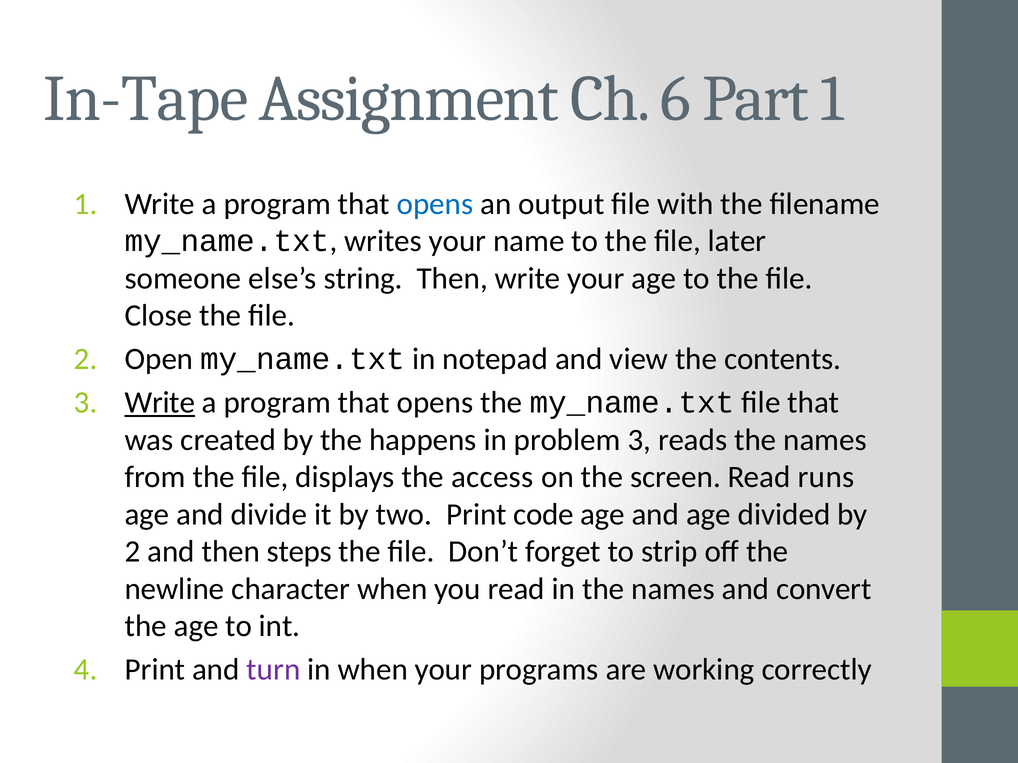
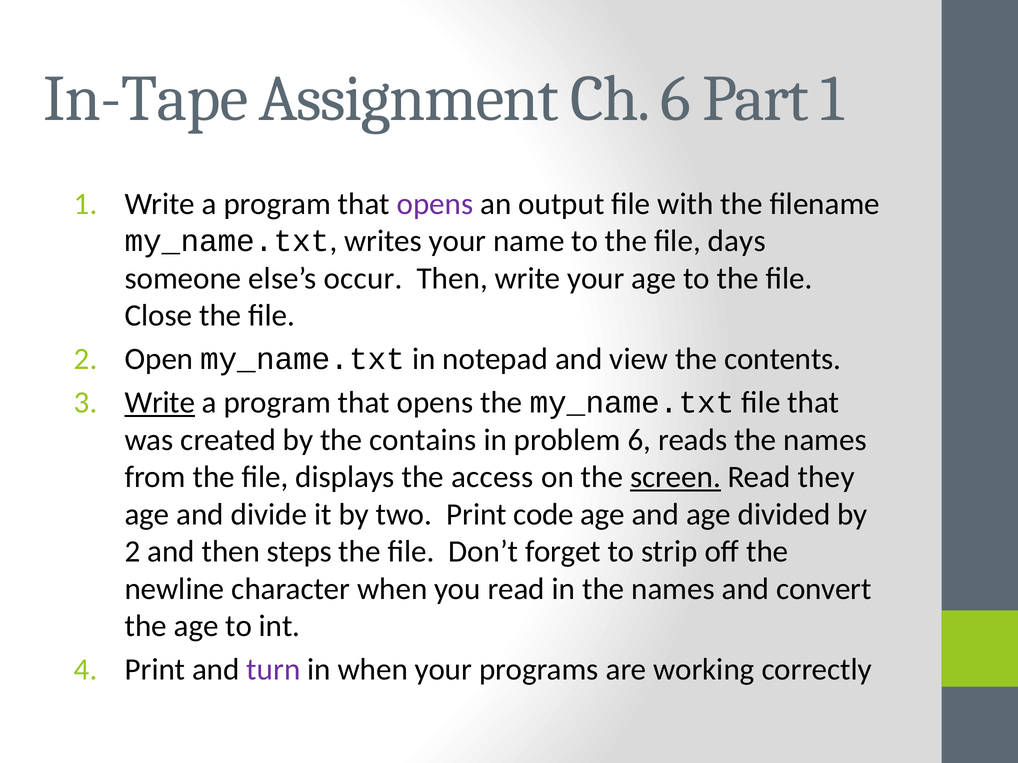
opens colour: blue -> purple (435, 204)
later: later -> days (737, 241)
string: string -> occur (363, 279)
happens: happens -> contains (423, 440)
problem 3: 3 -> 6 (639, 440)
screen underline: none -> present (675, 477)
runs: runs -> they (826, 477)
